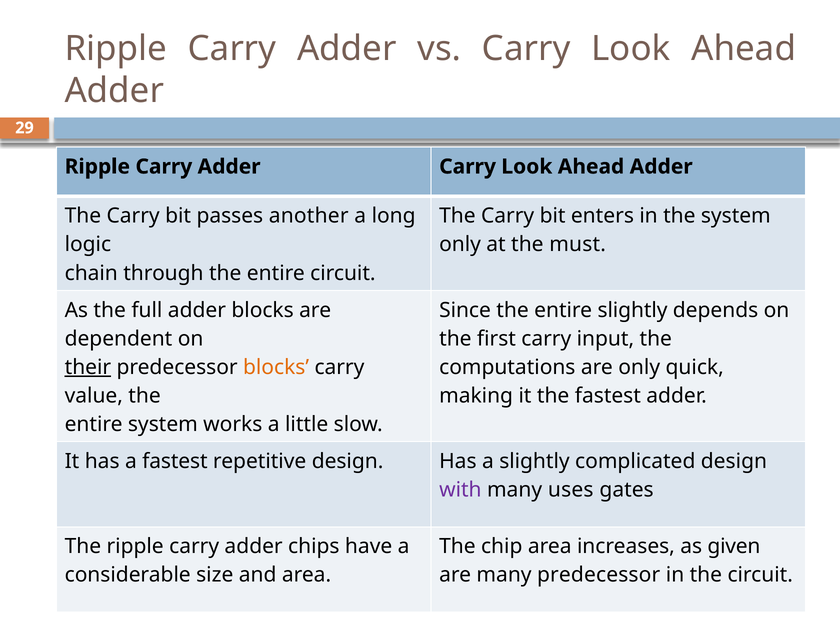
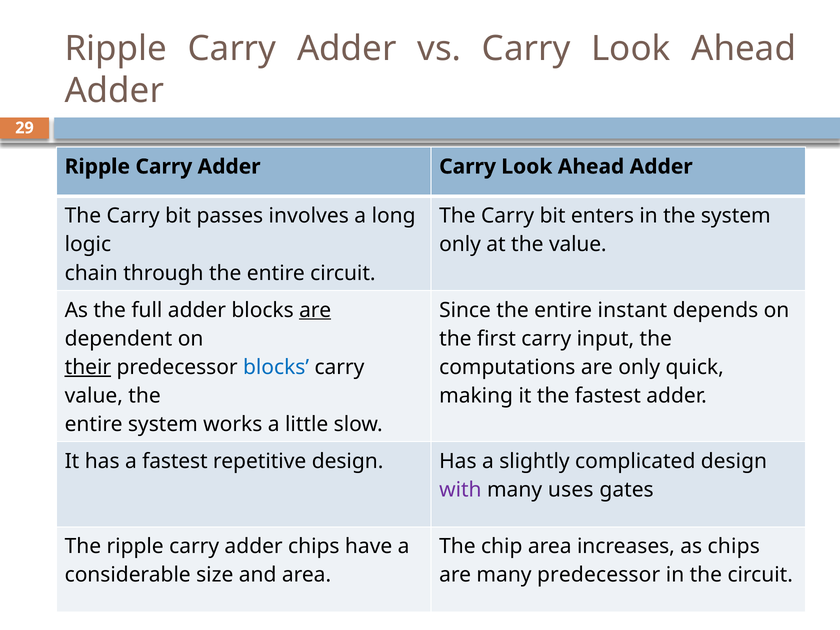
another: another -> involves (309, 216)
the must: must -> value (578, 245)
are underline: none -> present (315, 310)
entire slightly: slightly -> instant (632, 310)
blocks colour: orange -> blue (276, 367)
as given: given -> chips (734, 546)
